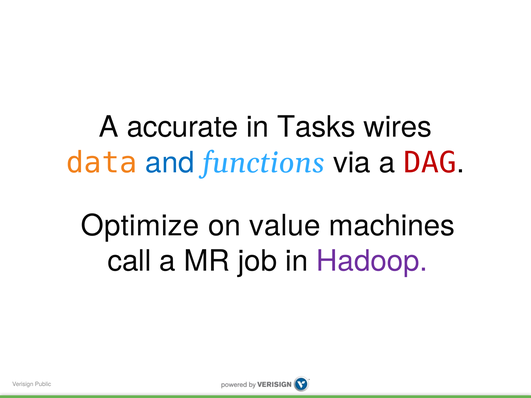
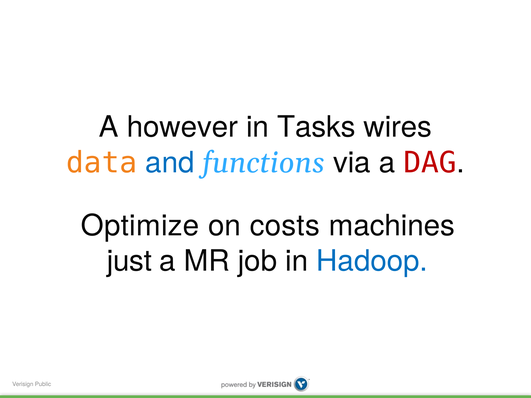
accurate: accurate -> however (182, 127)
value: value -> costs (285, 226)
call: call -> just (129, 261)
Hadoop colour: purple -> blue (372, 261)
